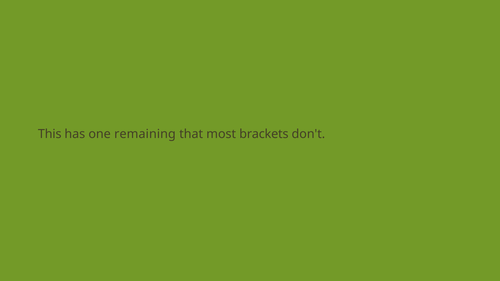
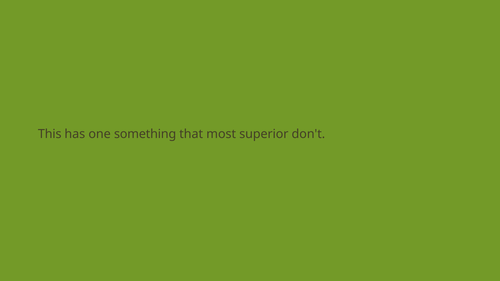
remaining: remaining -> something (145, 134)
brackets: brackets -> superior (264, 134)
